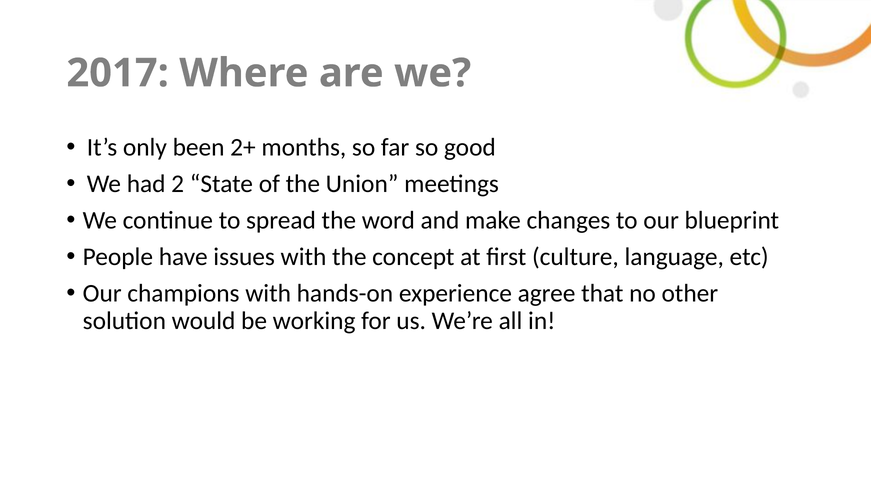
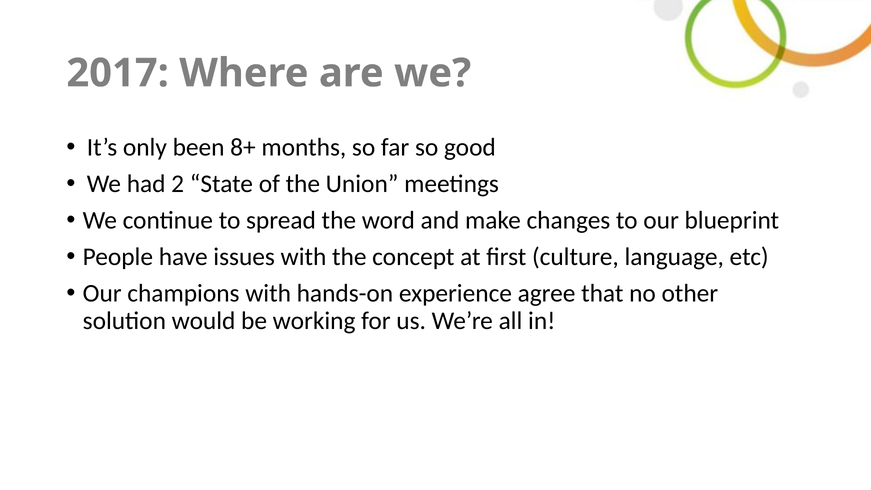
2+: 2+ -> 8+ (243, 147)
